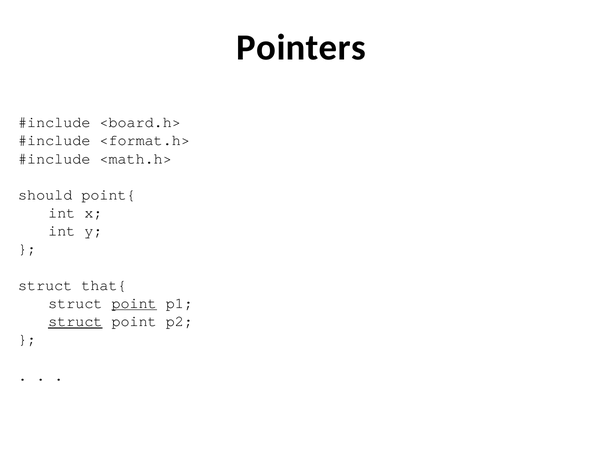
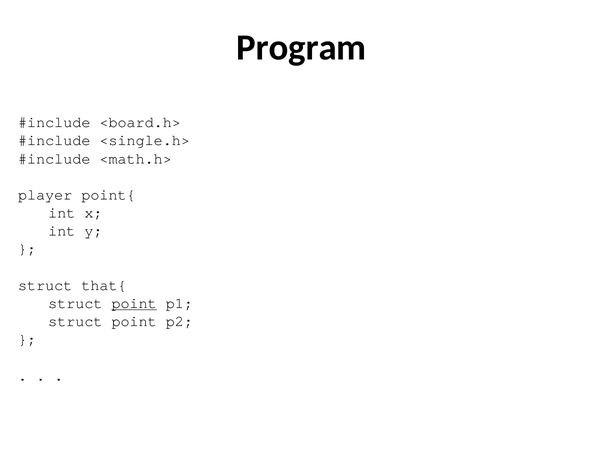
Pointers: Pointers -> Program (301, 48)
<format.h>: <format.h> -> <single.h> (145, 141)
should: should -> player (45, 195)
struct underline: present -> none (75, 321)
